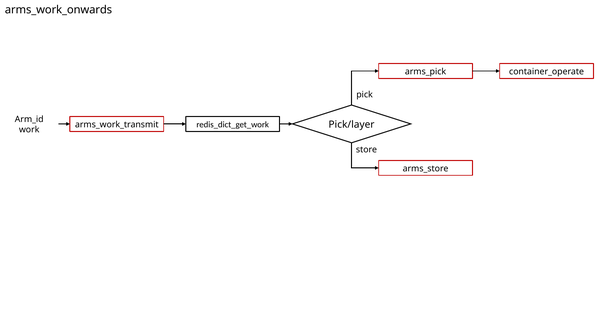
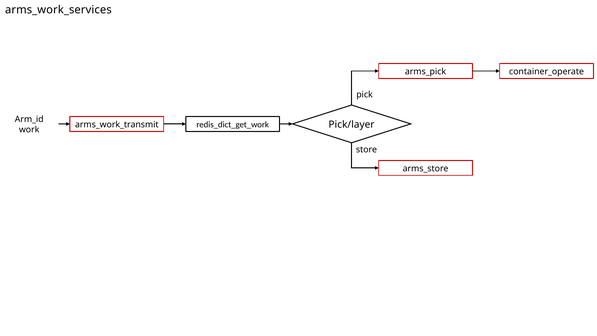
arms_work_onwards: arms_work_onwards -> arms_work_services (58, 10)
